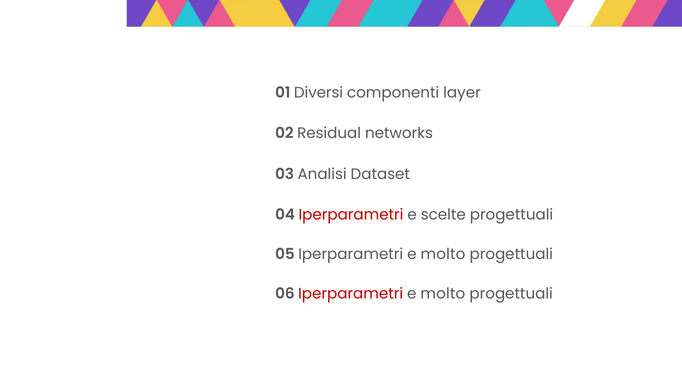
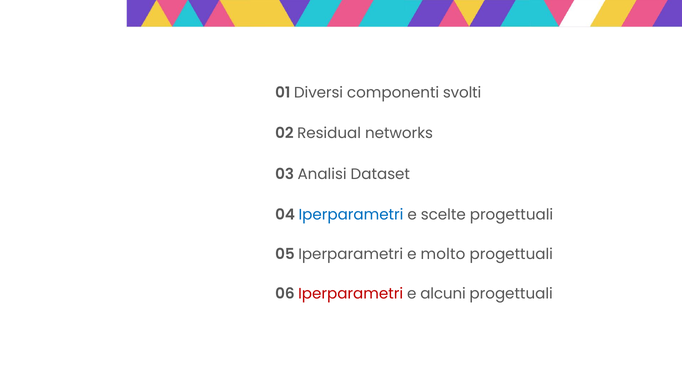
layer: layer -> svolti (462, 93)
Iperparametri colour: red -> blue (351, 215)
molto: molto -> alcuni (443, 293)
